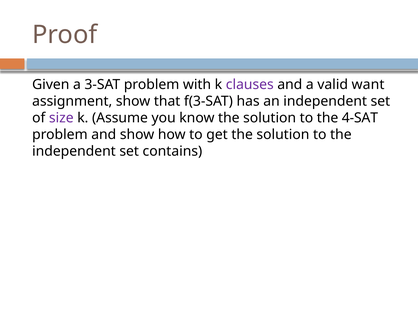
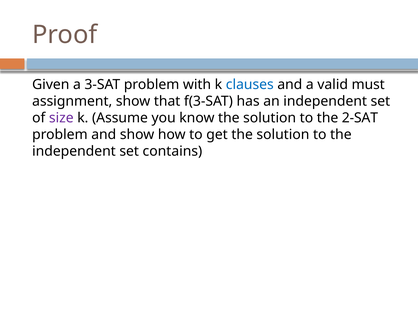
clauses colour: purple -> blue (250, 85)
want: want -> must (368, 85)
4-SAT: 4-SAT -> 2-SAT (360, 118)
